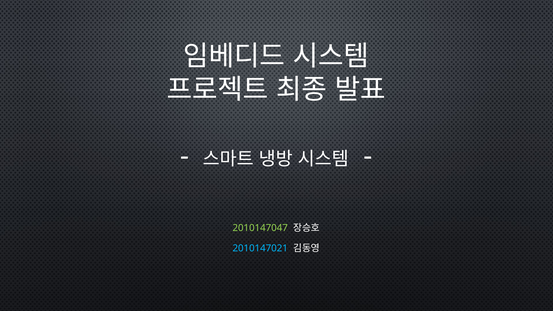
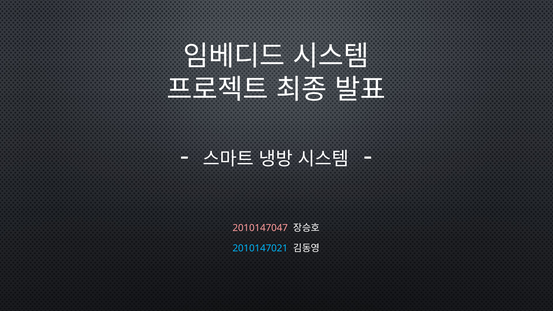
2010147047 colour: light green -> pink (260, 228)
